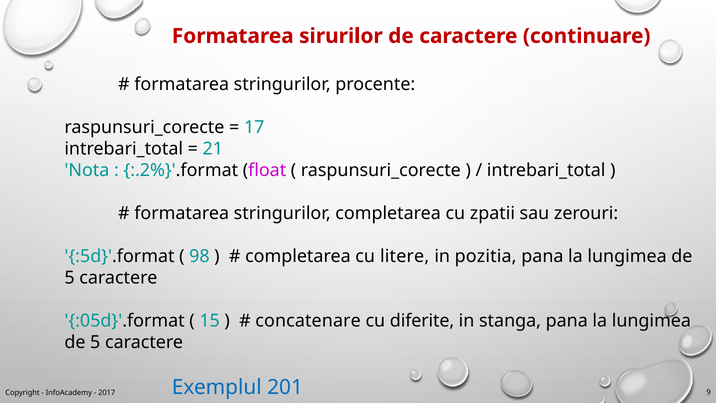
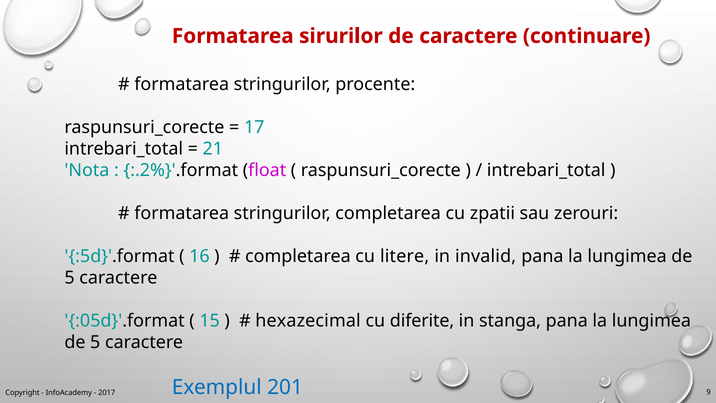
98: 98 -> 16 (199, 256)
pozitia: pozitia -> invalid (486, 256)
concatenare: concatenare -> hexazecimal (308, 320)
